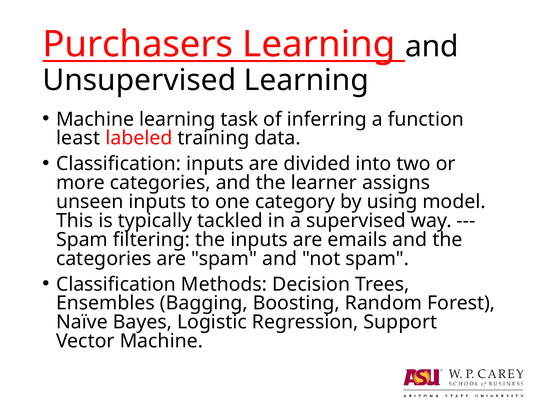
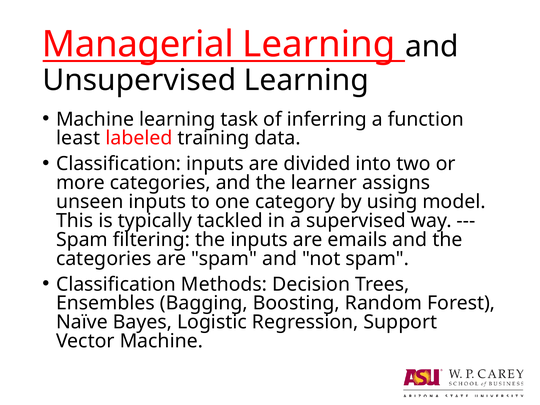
Purchasers: Purchasers -> Managerial (138, 44)
